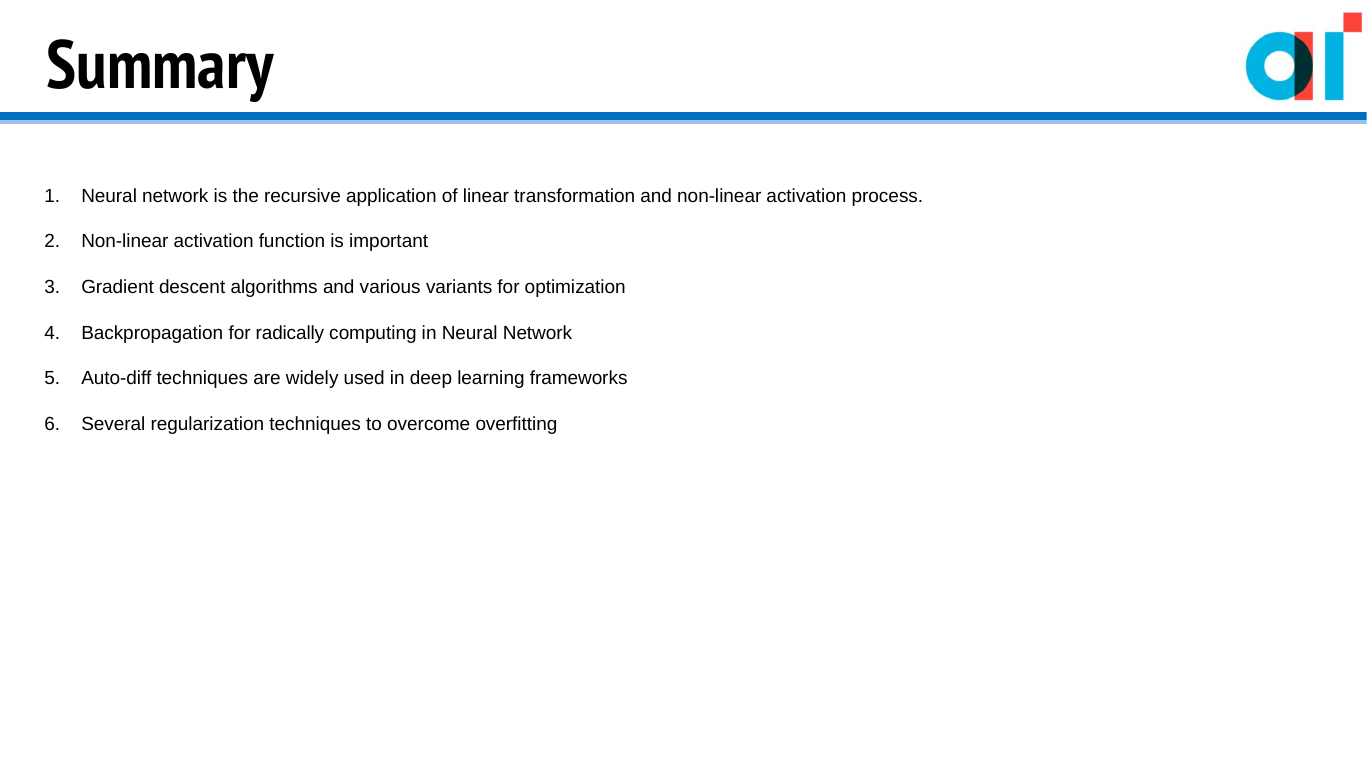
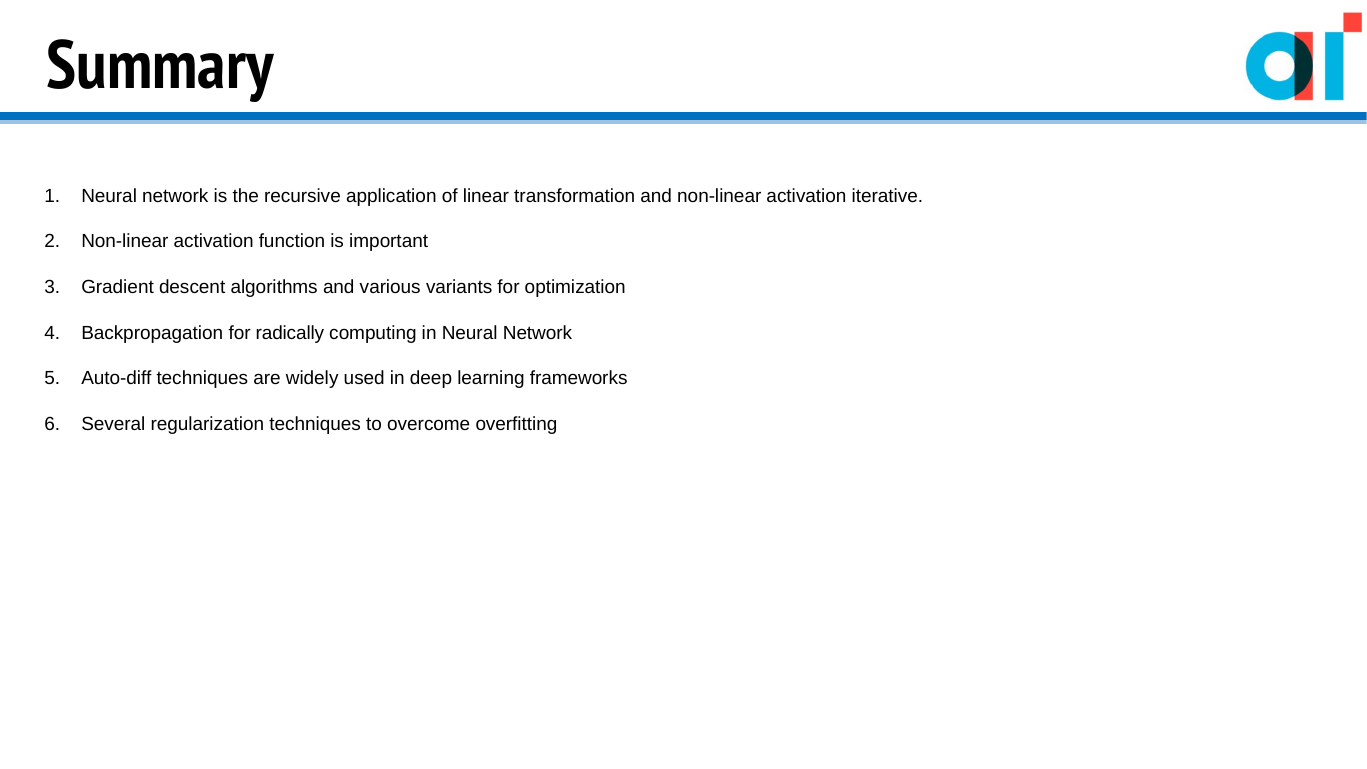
process: process -> iterative (887, 196)
